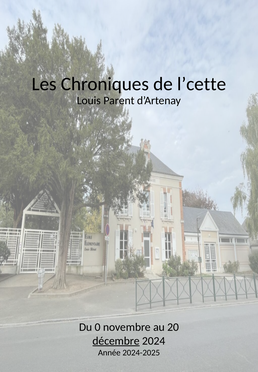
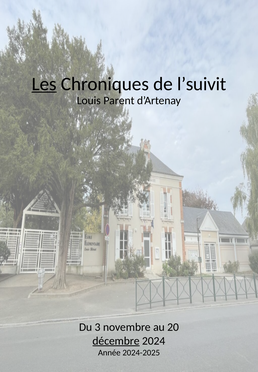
Les underline: none -> present (44, 84)
l’cette: l’cette -> l’suivit (202, 84)
0: 0 -> 3 (98, 328)
